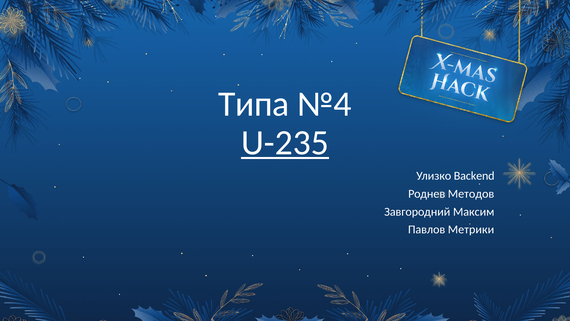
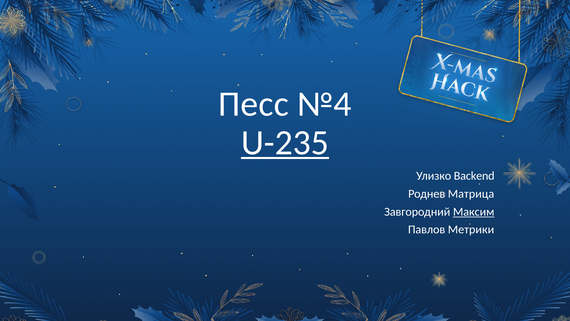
Типа: Типа -> Песс (254, 104)
Методов: Методов -> Матрица (471, 194)
Максим underline: none -> present (474, 212)
